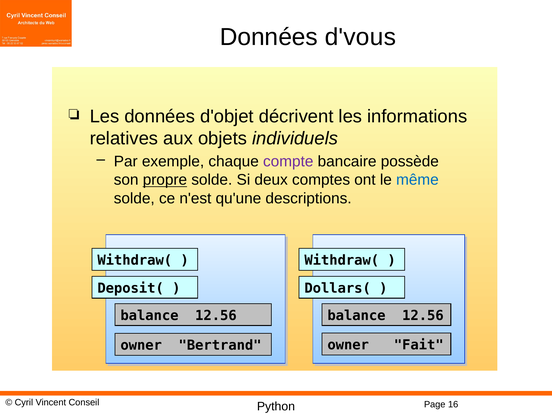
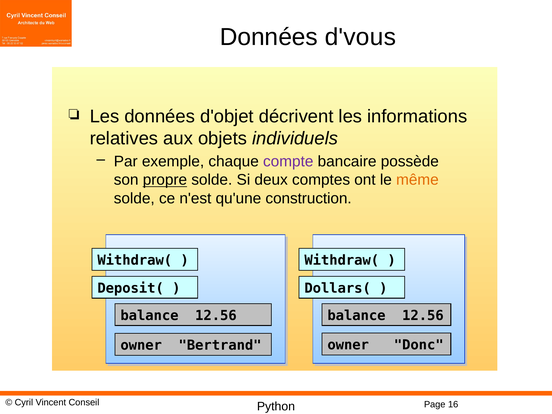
même colour: blue -> orange (417, 180)
descriptions: descriptions -> construction (309, 198)
Fait: Fait -> Donc (419, 345)
